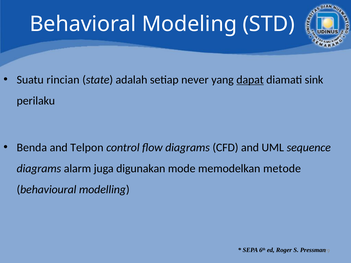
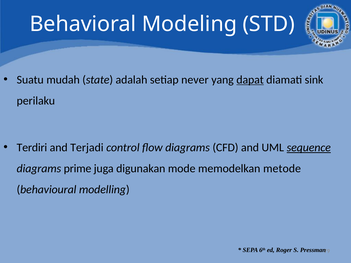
rincian: rincian -> mudah (63, 80)
Benda: Benda -> Terdiri (32, 148)
Telpon: Telpon -> Terjadi (87, 148)
sequence underline: none -> present (309, 148)
alarm: alarm -> prime (78, 169)
